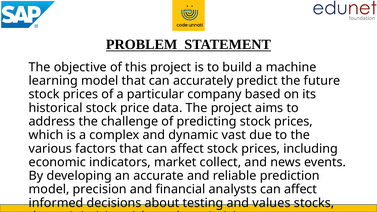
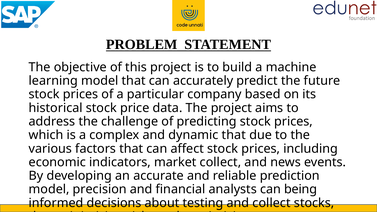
dynamic vast: vast -> that (234, 135)
analysts can affect: affect -> being (301, 189)
and values: values -> collect (272, 203)
